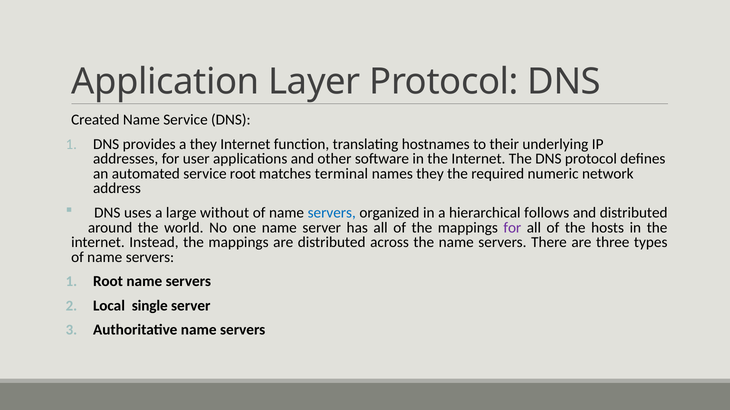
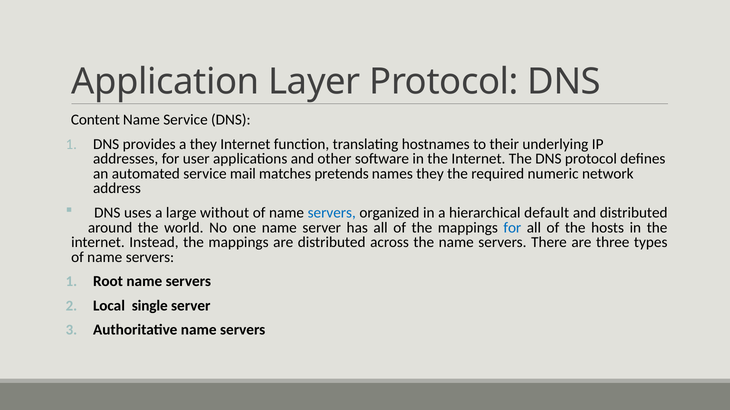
Created: Created -> Content (95, 120)
service root: root -> mail (243, 174)
terminal: terminal -> pretends (342, 174)
follows: follows -> default (547, 213)
for colour: purple -> blue (512, 228)
